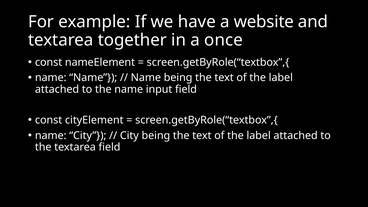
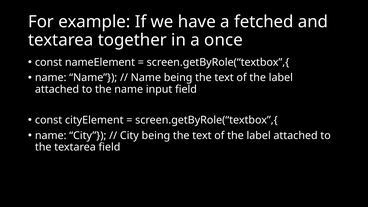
website: website -> fetched (264, 22)
